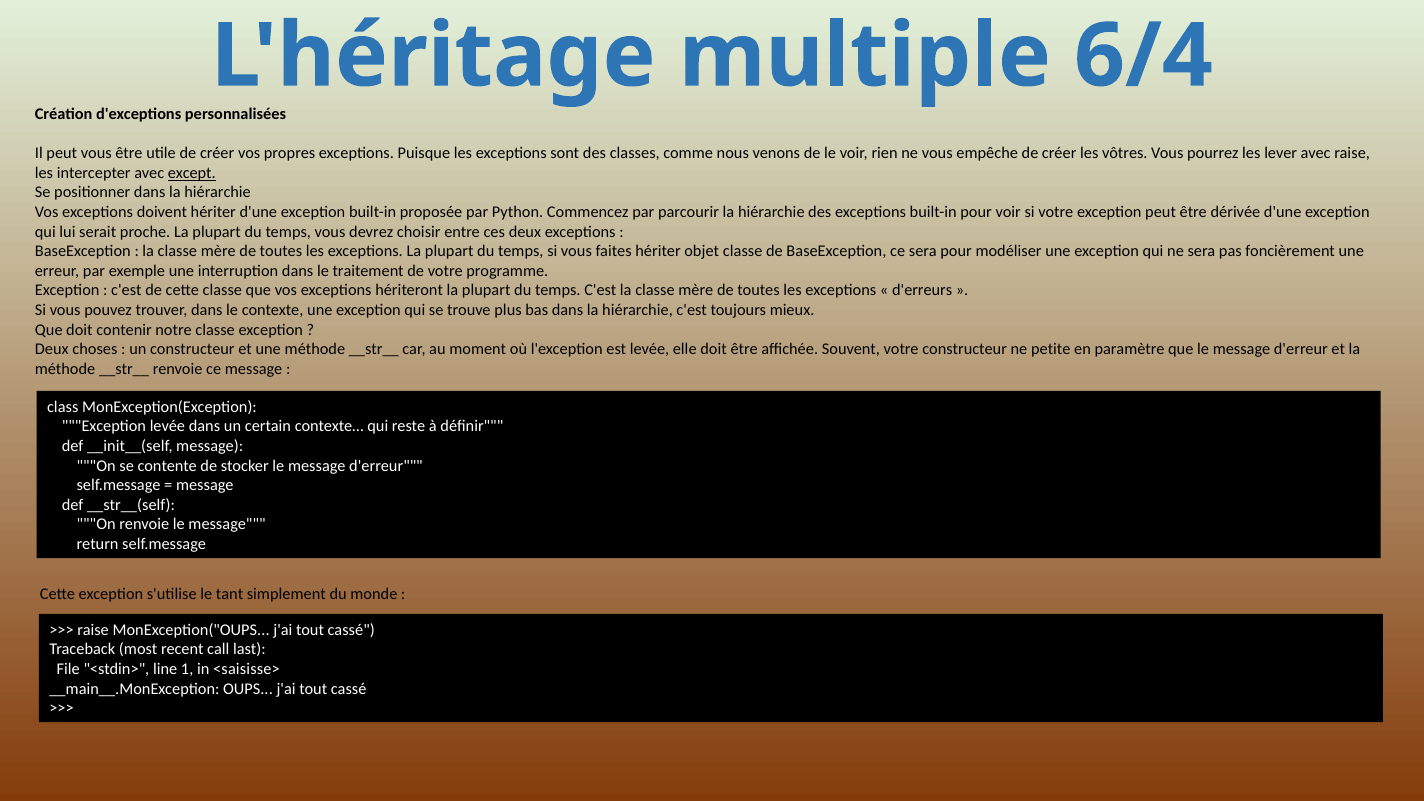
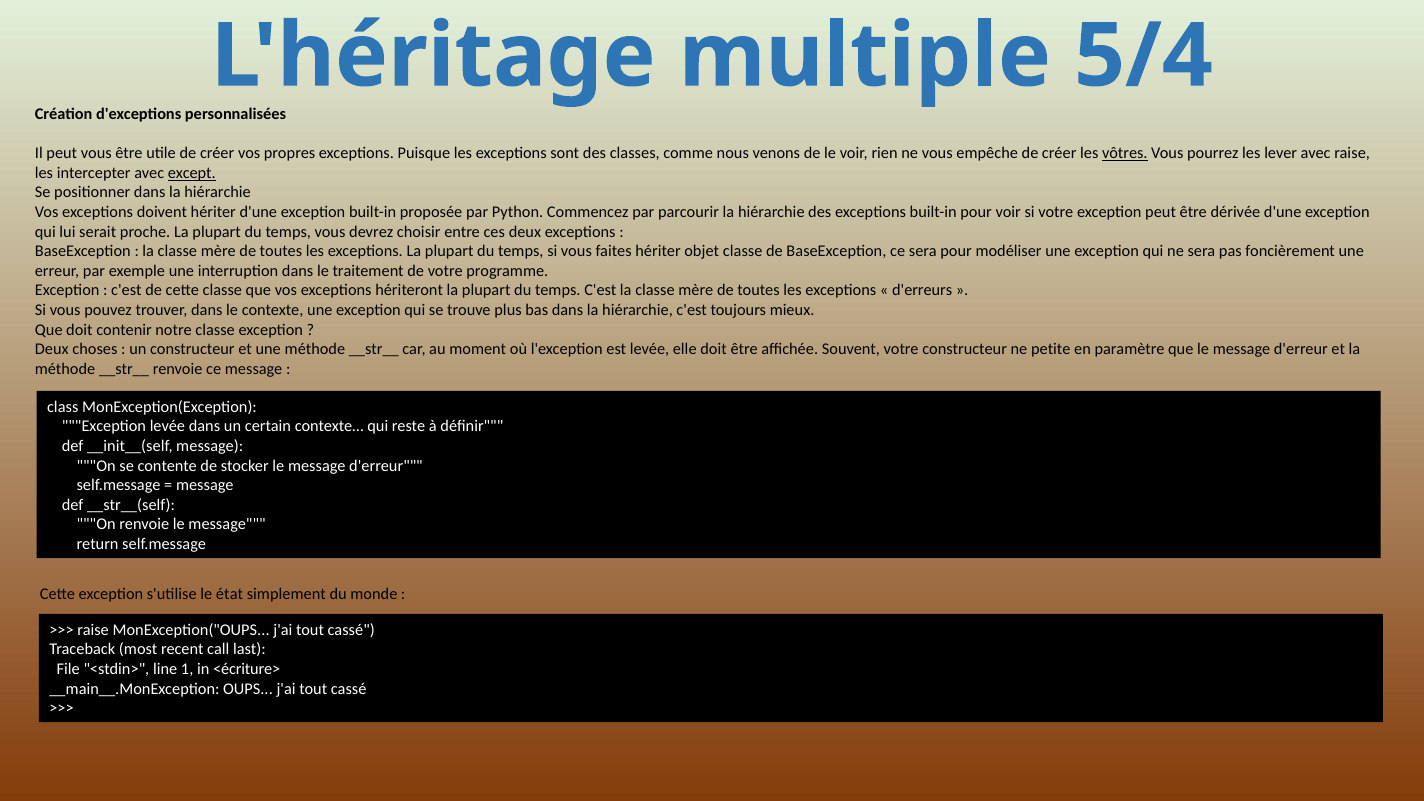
6/4: 6/4 -> 5/4 (1143, 56)
vôtres underline: none -> present (1125, 153)
tant: tant -> état (230, 594)
<saisisse>: <saisisse> -> <écriture> (247, 669)
